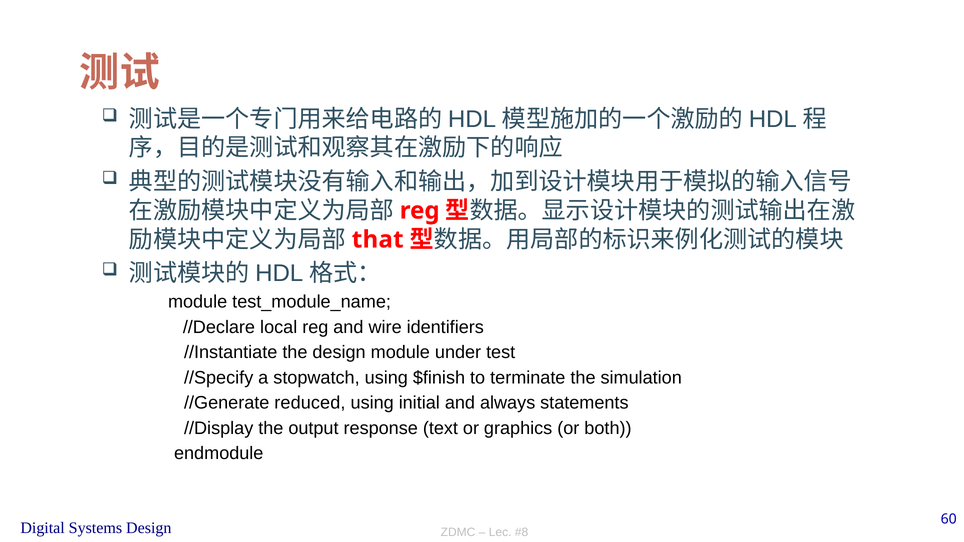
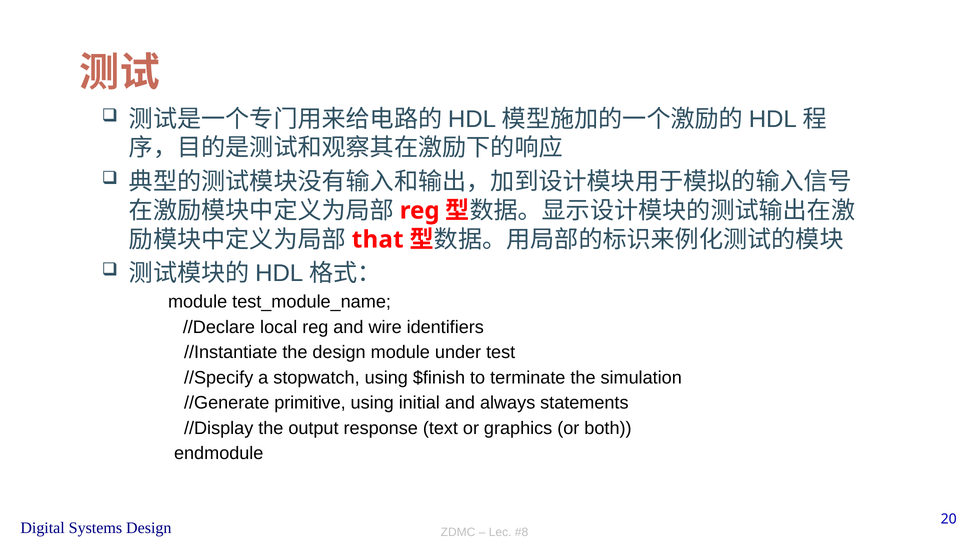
reduced: reduced -> primitive (310, 403)
60: 60 -> 20 (949, 519)
